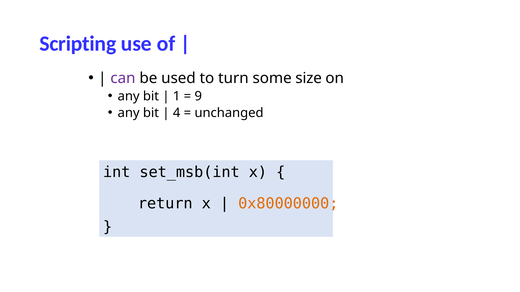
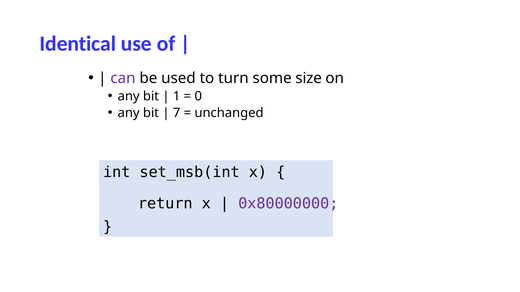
Scripting: Scripting -> Identical (78, 44)
9: 9 -> 0 (198, 96)
4: 4 -> 7 (177, 113)
0x80000000 colour: orange -> purple (288, 204)
